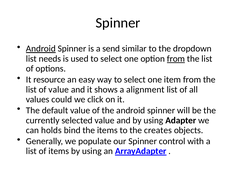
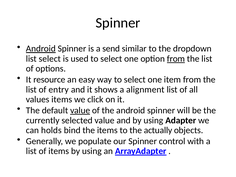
list needs: needs -> select (50, 59)
of value: value -> entry (59, 90)
values could: could -> items (62, 99)
value underline: none -> present (80, 110)
creates: creates -> actually (158, 130)
